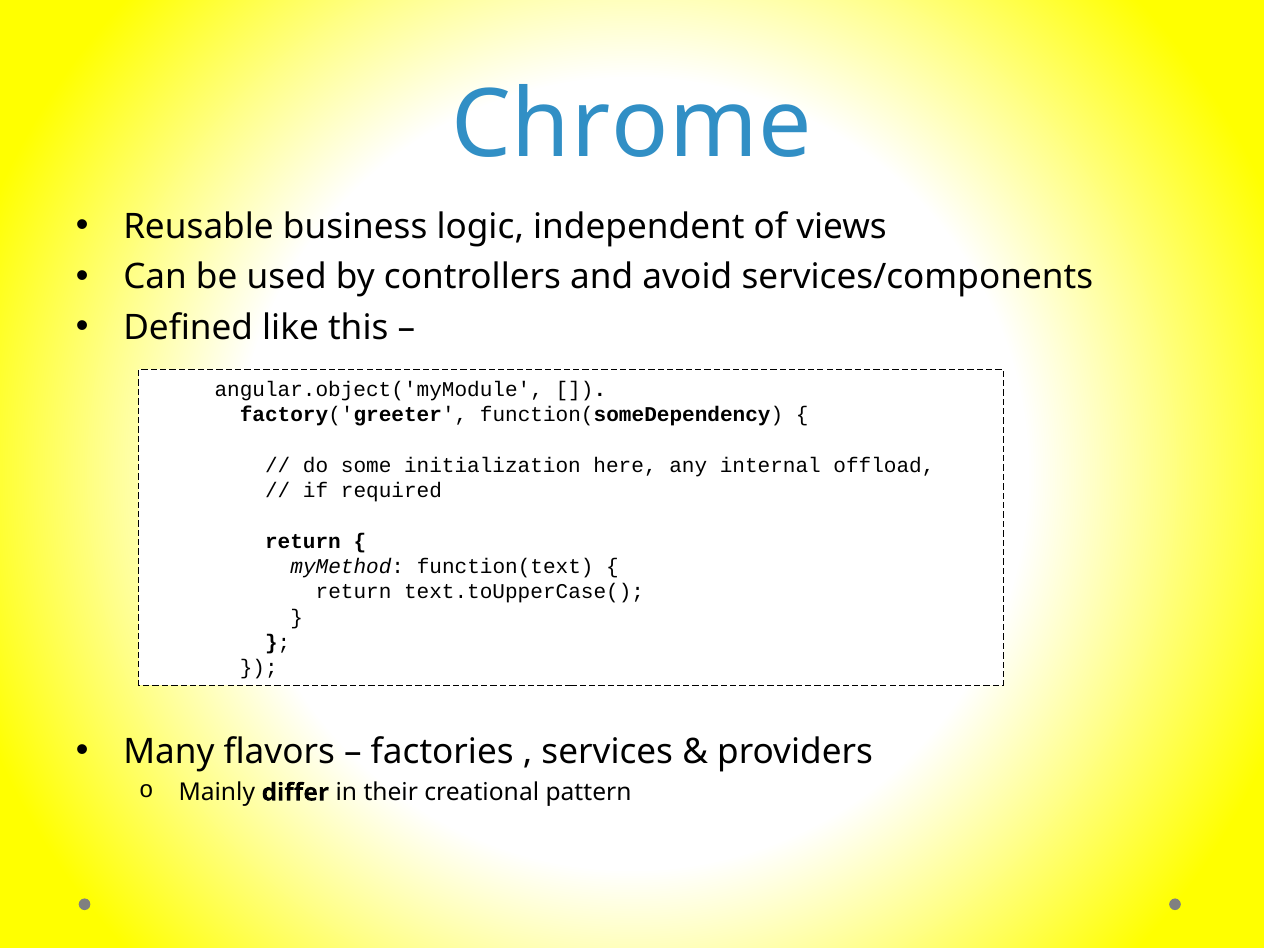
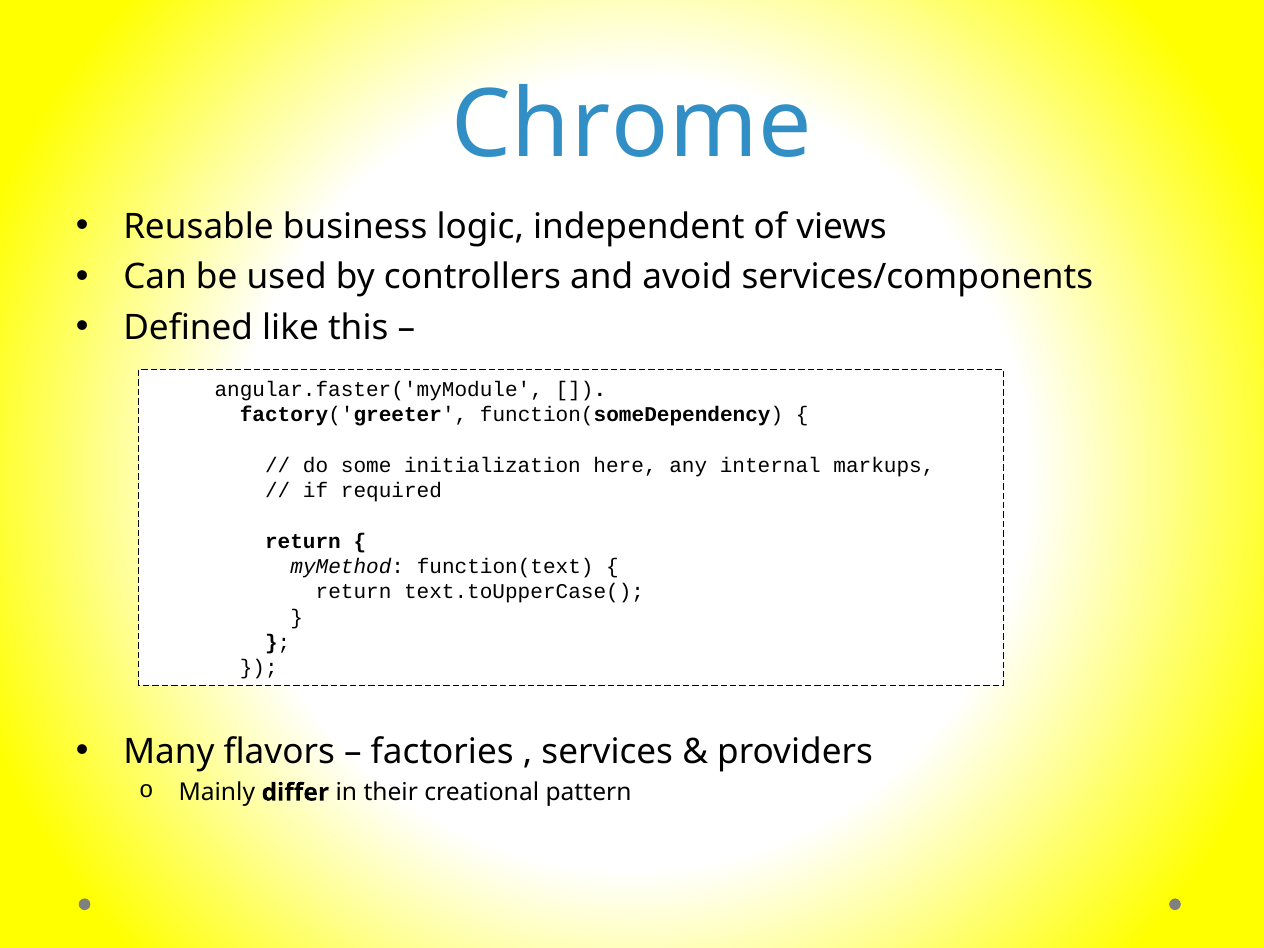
angular.object('myModule: angular.object('myModule -> angular.faster('myModule (379, 390)
offload: offload -> markups (884, 466)
